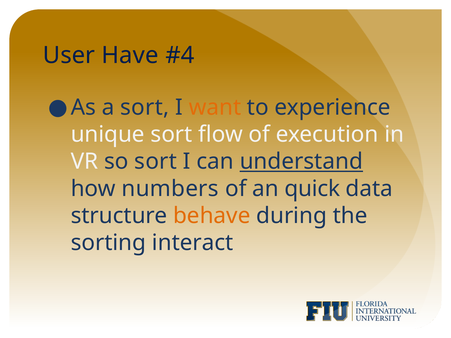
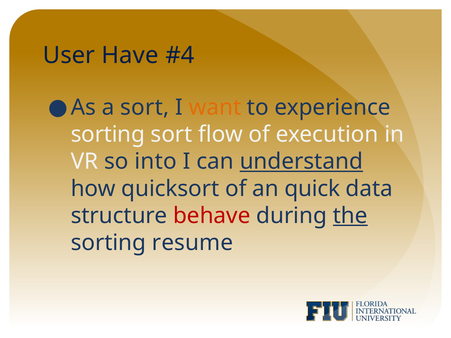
unique: unique -> sorting (108, 135)
so sort: sort -> into (156, 162)
numbers: numbers -> quicksort (170, 189)
behave colour: orange -> red (212, 216)
the underline: none -> present (350, 216)
interact: interact -> resume (193, 243)
